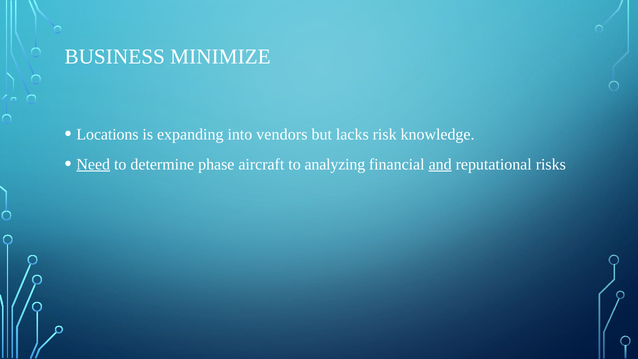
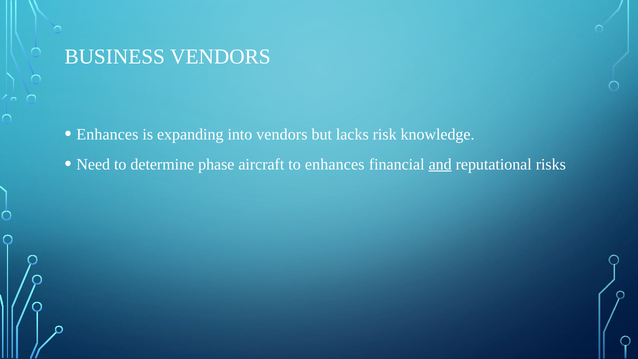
BUSINESS MINIMIZE: MINIMIZE -> VENDORS (220, 57)
Locations: Locations -> Enhances (107, 135)
Need underline: present -> none (93, 164)
to analyzing: analyzing -> enhances (335, 164)
